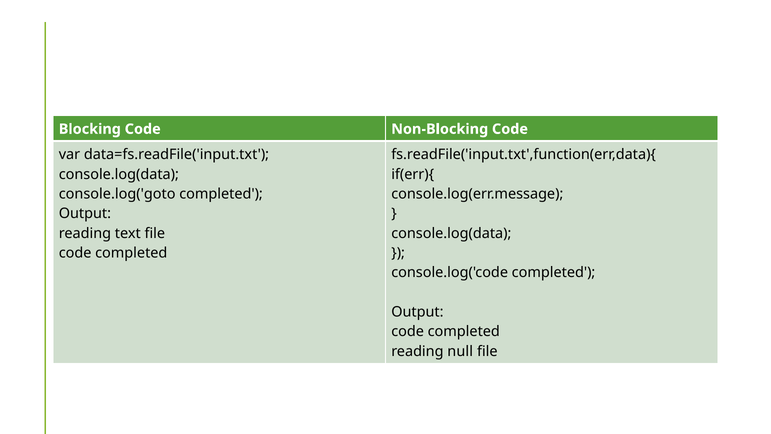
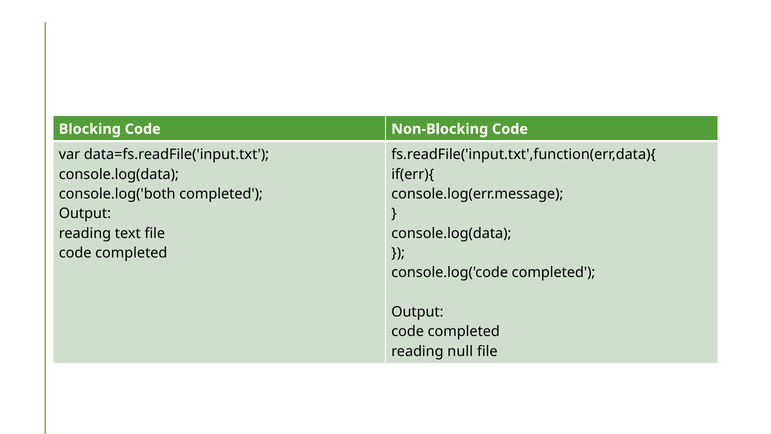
console.log('goto: console.log('goto -> console.log('both (117, 194)
